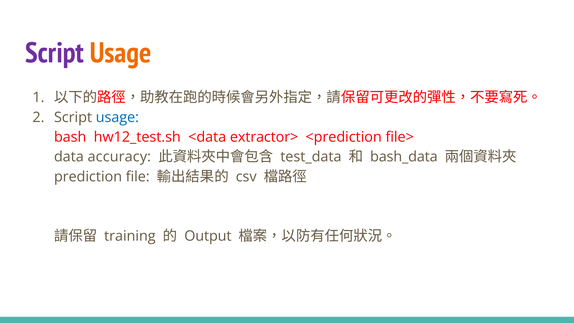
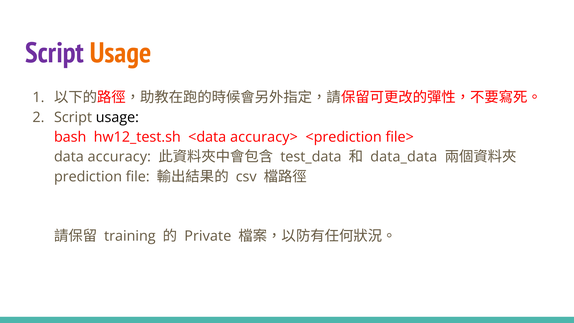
usage colour: blue -> black (117, 117)
extractor>: extractor> -> accuracy> (264, 137)
bash_data: bash_data -> data_data (404, 157)
Output: Output -> Private (208, 236)
